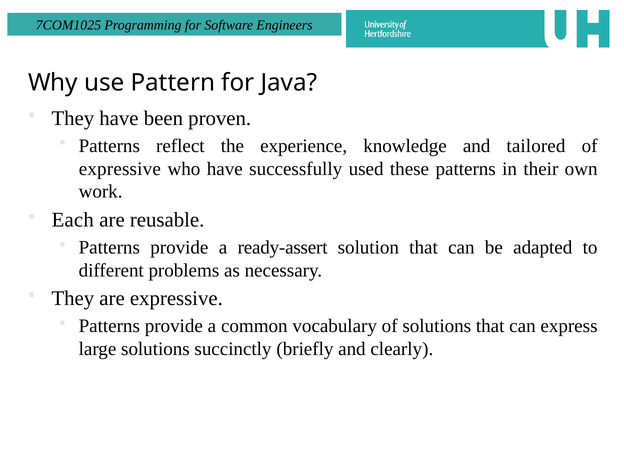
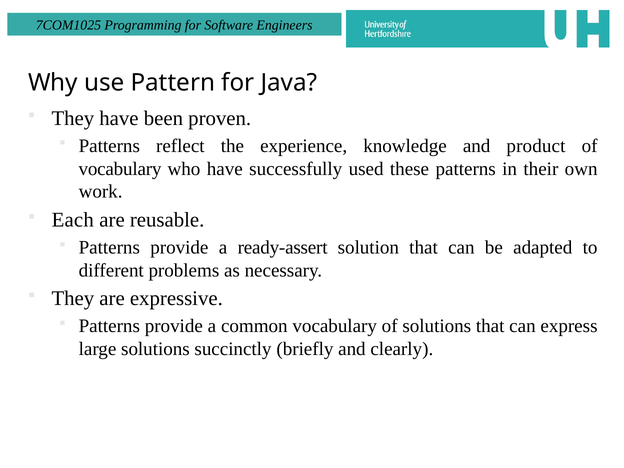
tailored: tailored -> product (536, 146)
expressive: expressive -> vocabulary (120, 169)
